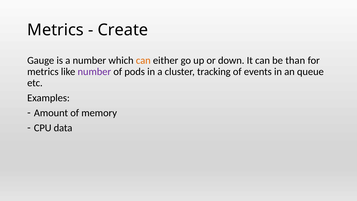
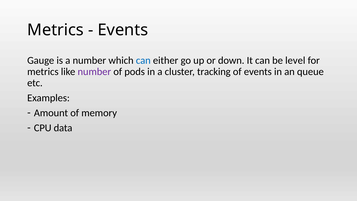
Create: Create -> Events (123, 30)
can colour: orange -> blue (143, 60)
than: than -> level (295, 60)
